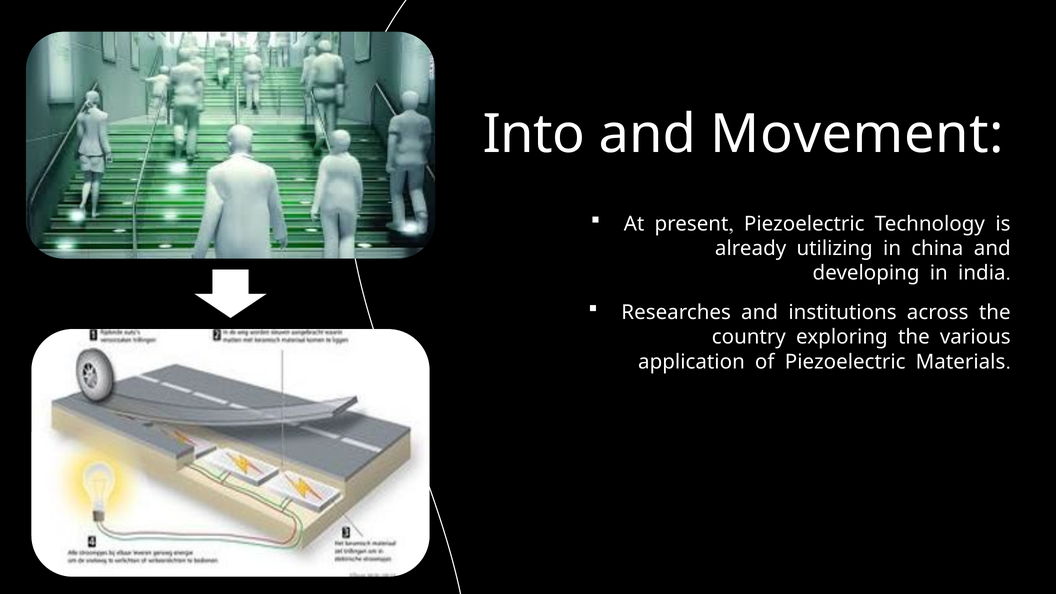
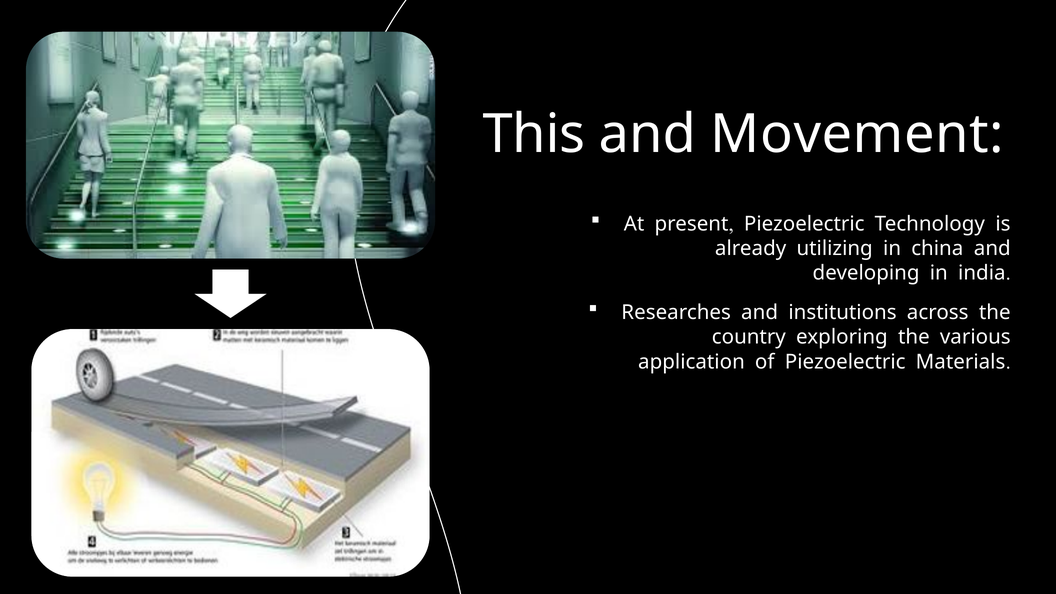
Into: Into -> This (534, 134)
